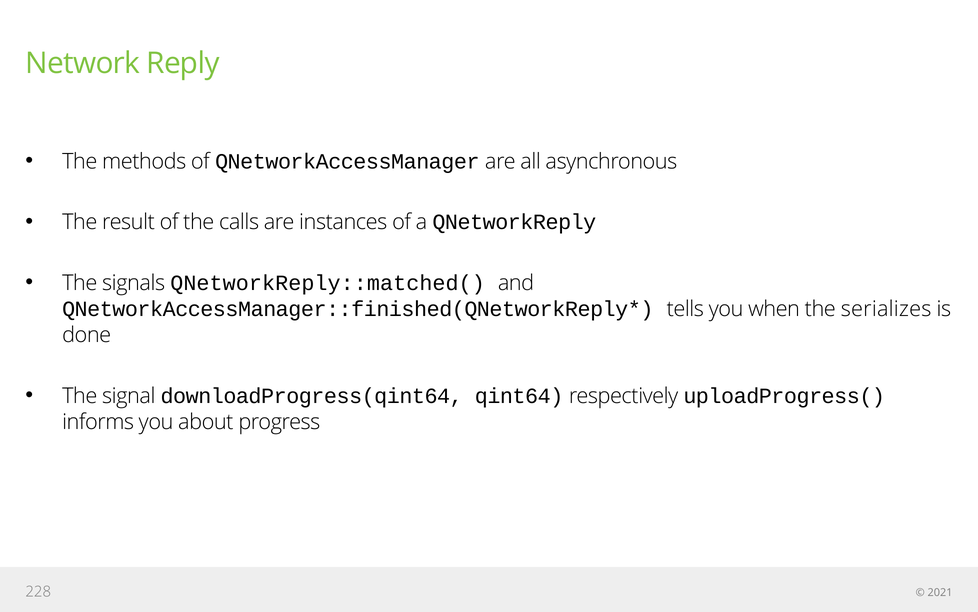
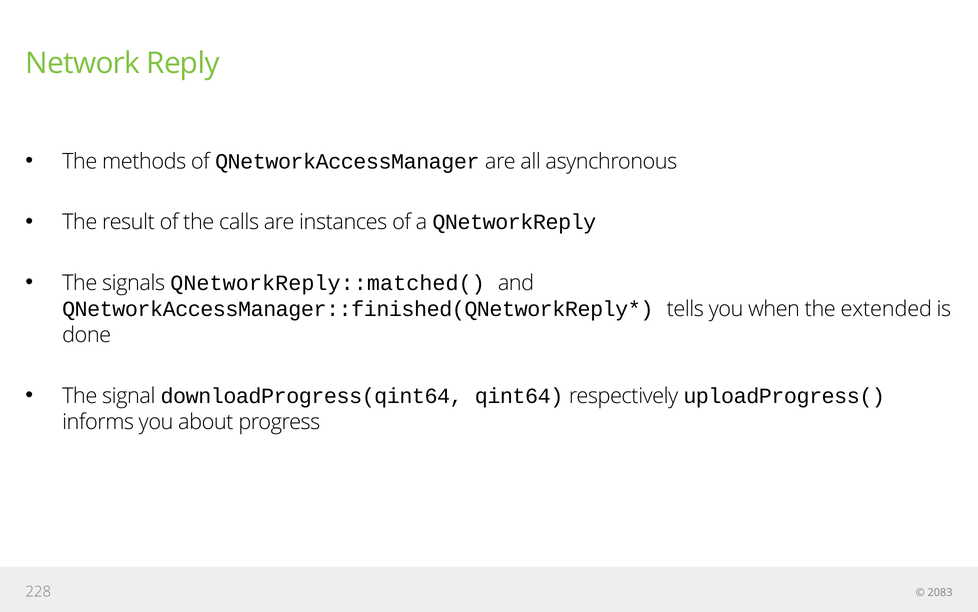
serializes: serializes -> extended (886, 309)
2021: 2021 -> 2083 (940, 592)
